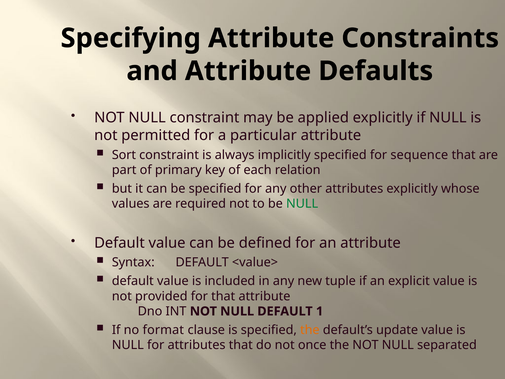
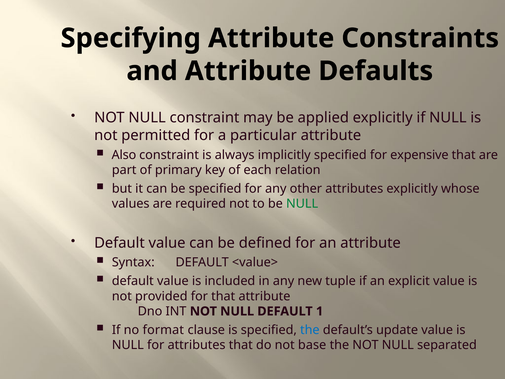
Sort: Sort -> Also (124, 155)
sequence: sequence -> expensive (419, 155)
the colour: orange -> blue (310, 330)
once: once -> base (312, 345)
